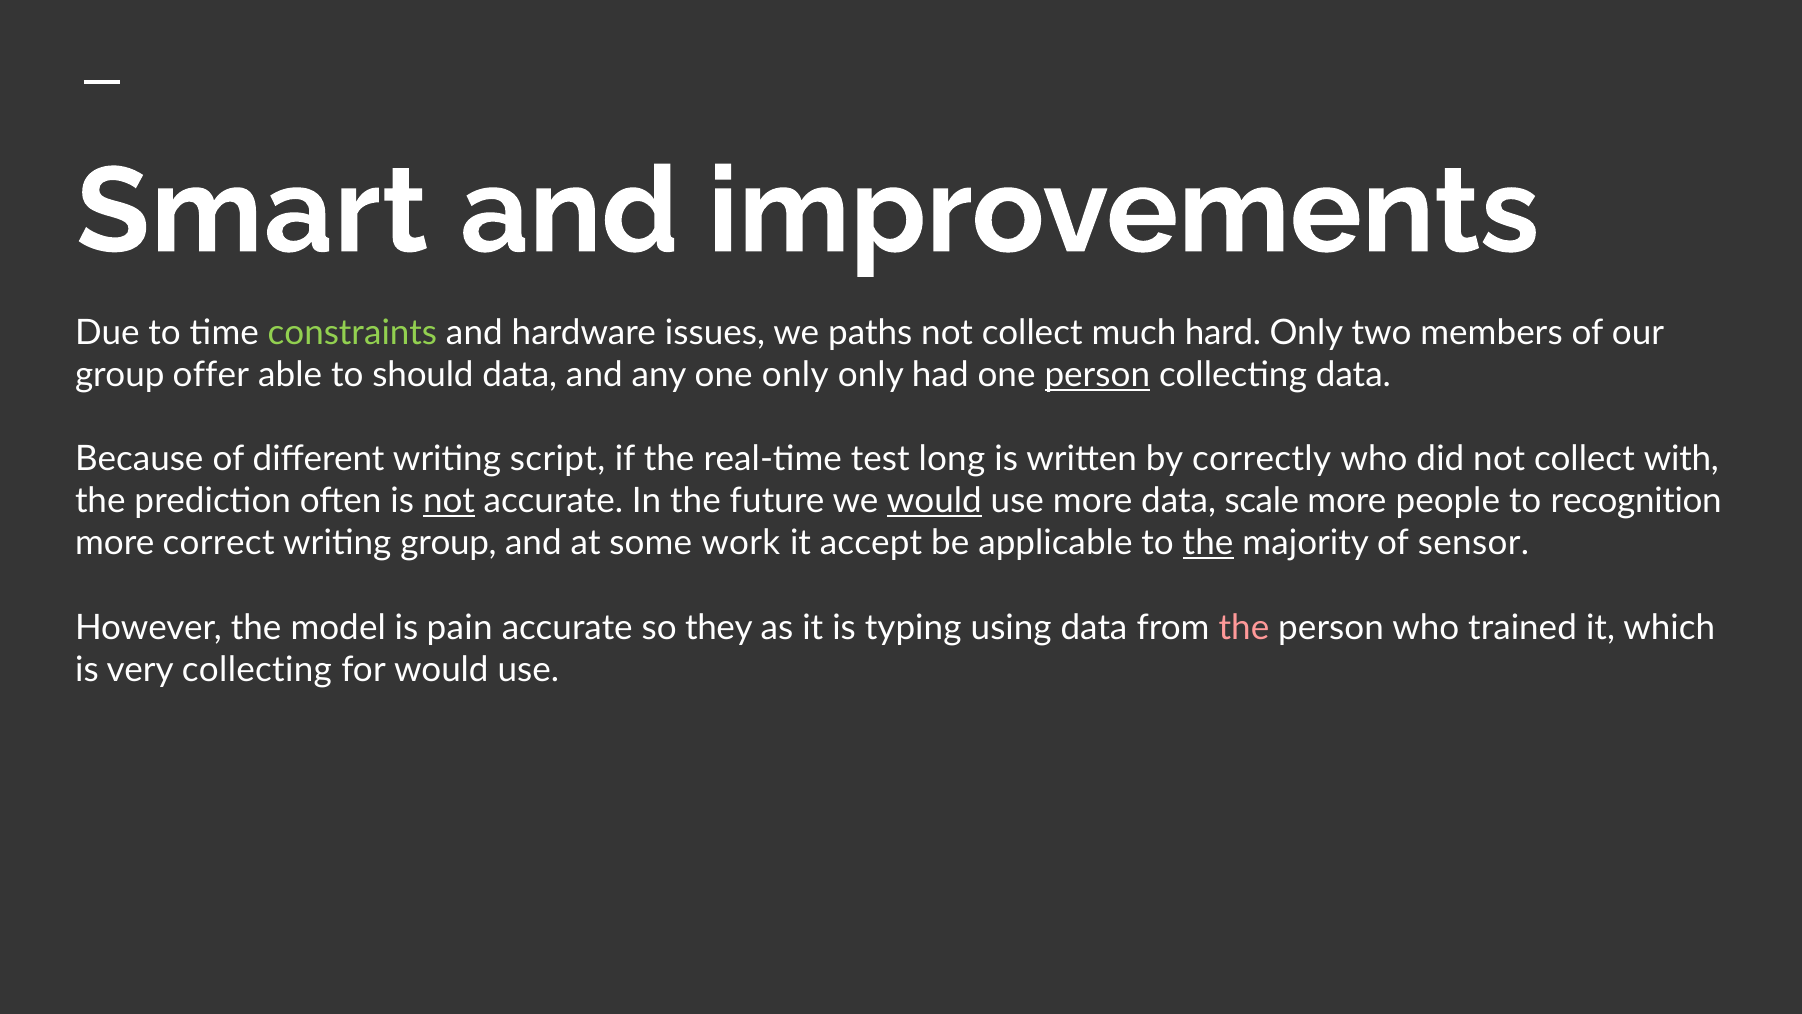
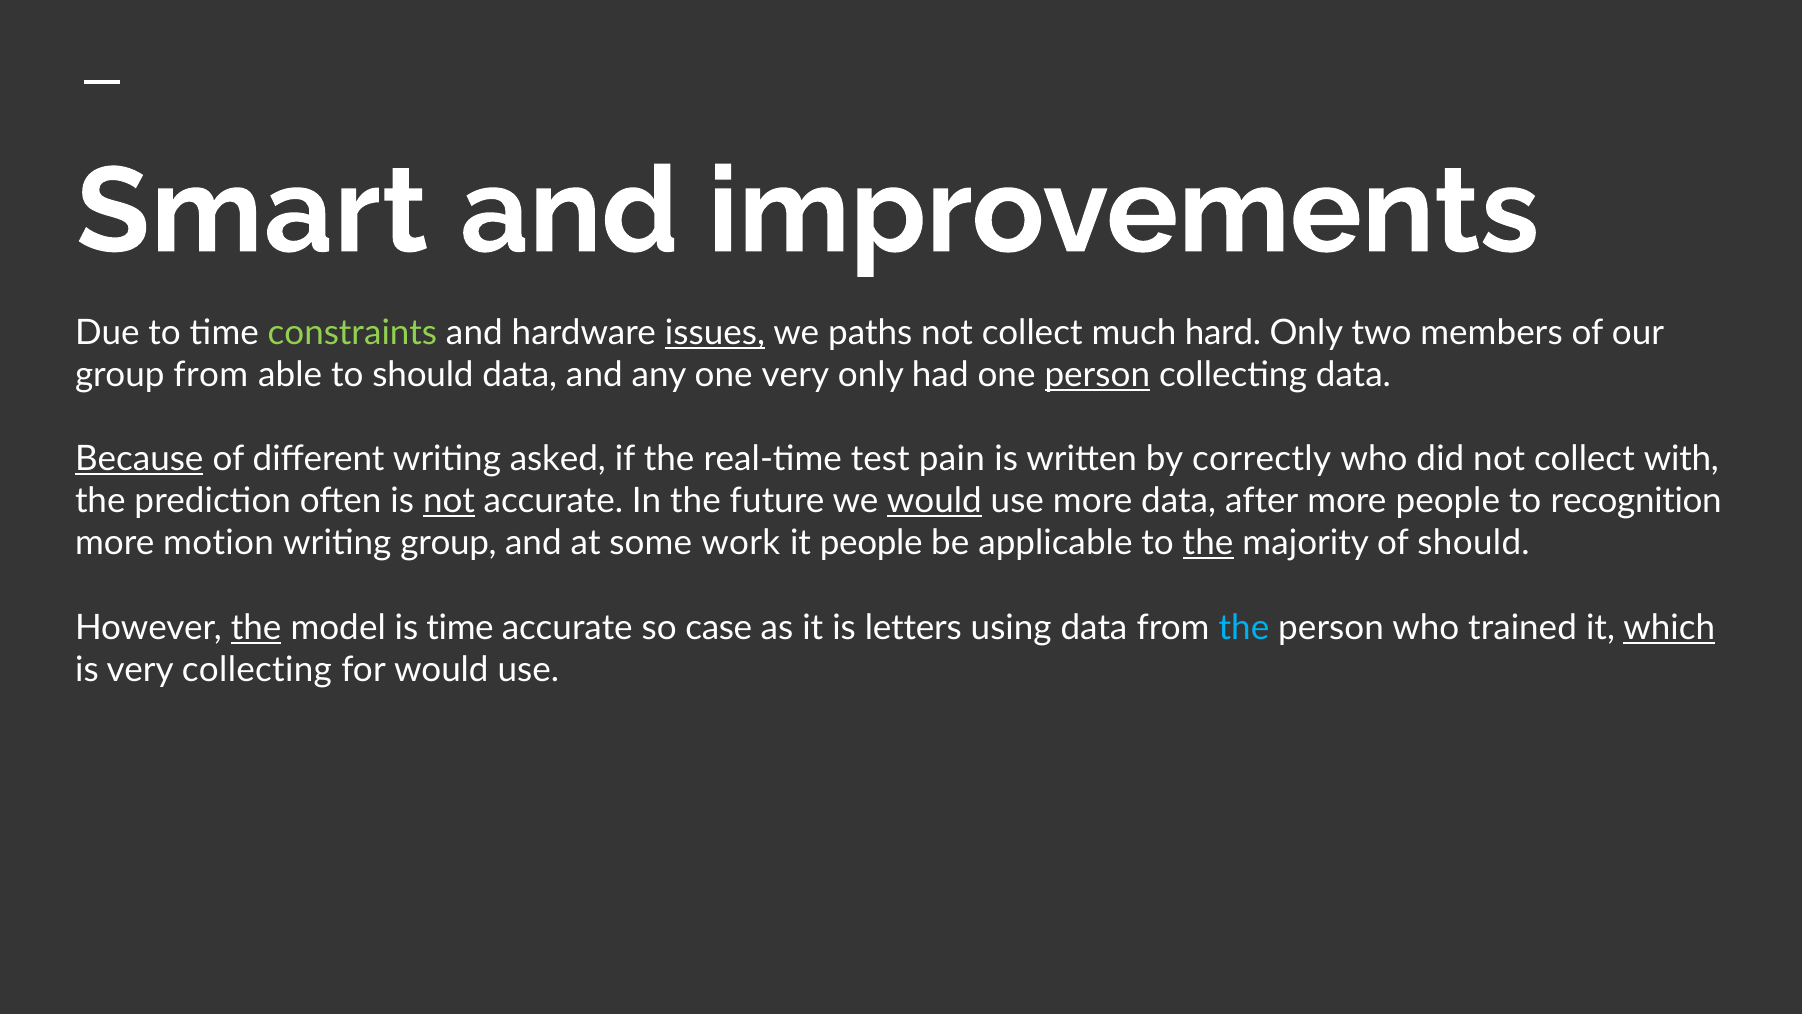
issues underline: none -> present (715, 333)
group offer: offer -> from (211, 375)
one only: only -> very (795, 375)
Because underline: none -> present (139, 459)
script: script -> asked (558, 459)
long: long -> pain (952, 459)
scale: scale -> after (1262, 501)
correct: correct -> motion (219, 543)
it accept: accept -> people (871, 543)
of sensor: sensor -> should (1474, 543)
the underline: none -> present (256, 627)
is pain: pain -> time (460, 627)
they: they -> case (719, 627)
typing: typing -> letters (913, 627)
the colour: pink -> light blue (1244, 627)
which underline: none -> present (1669, 627)
